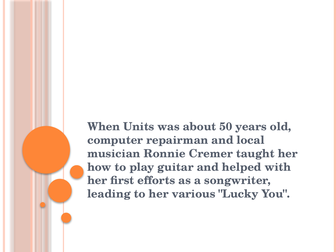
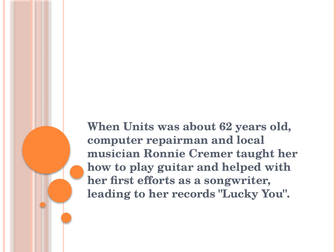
50: 50 -> 62 (226, 127)
various: various -> records (194, 194)
